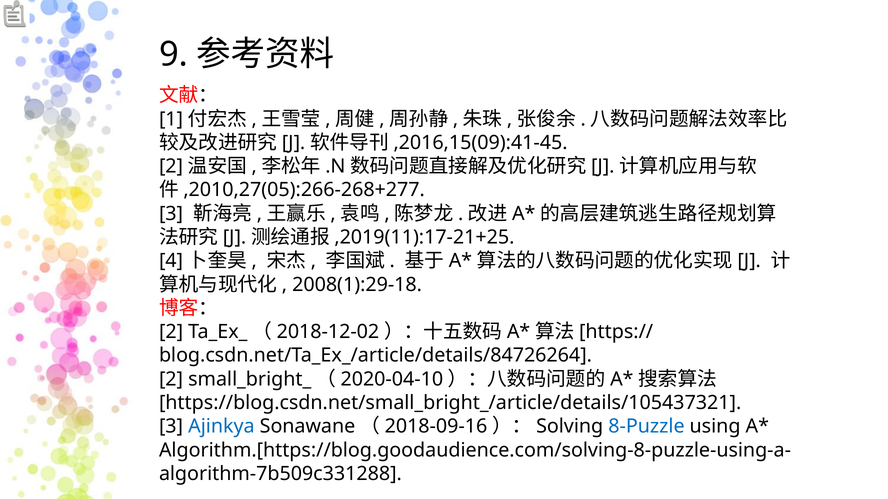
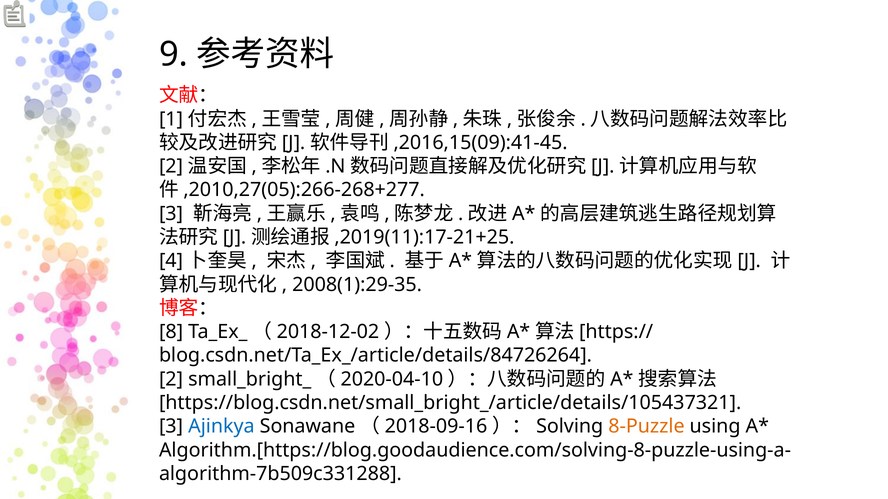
2008(1):29-18: 2008(1):29-18 -> 2008(1):29-35 (357, 285)
2: 2 -> 8 (171, 332)
8-Puzzle colour: blue -> orange (646, 427)
